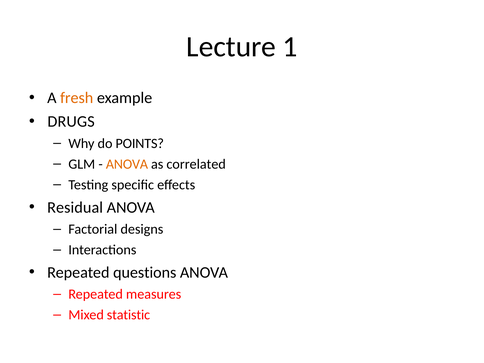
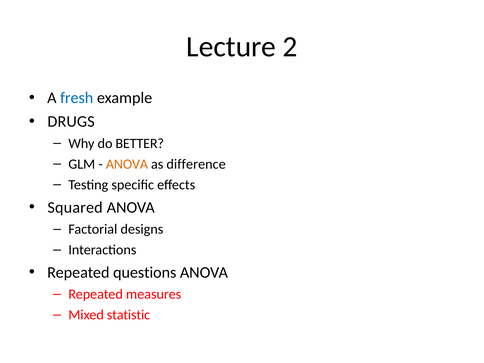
1: 1 -> 2 (290, 47)
fresh colour: orange -> blue (77, 98)
POINTS: POINTS -> BETTER (140, 143)
correlated: correlated -> difference (196, 164)
Residual: Residual -> Squared (75, 207)
